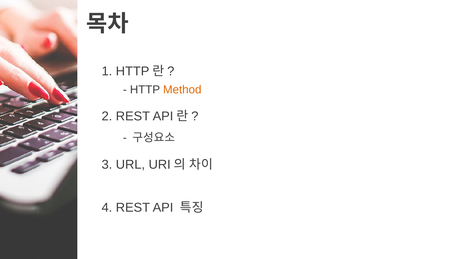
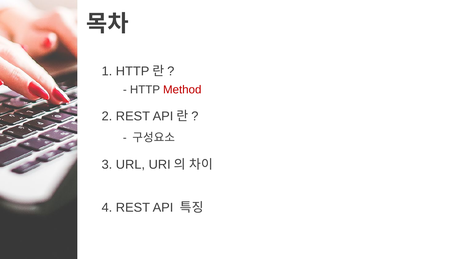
Method colour: orange -> red (182, 90)
